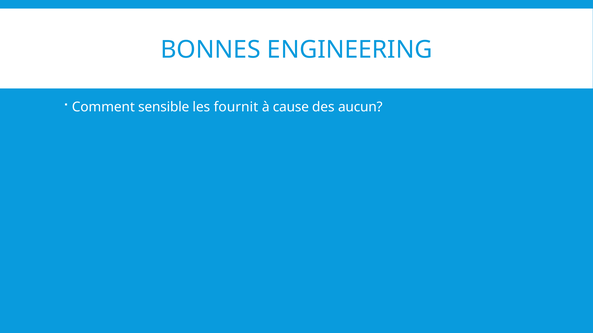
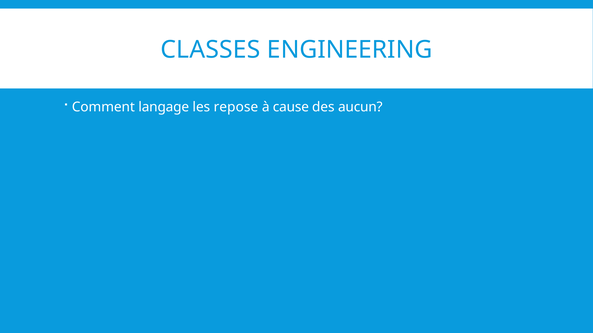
BONNES: BONNES -> CLASSES (210, 50)
sensible: sensible -> langage (164, 107)
fournit: fournit -> repose (236, 107)
